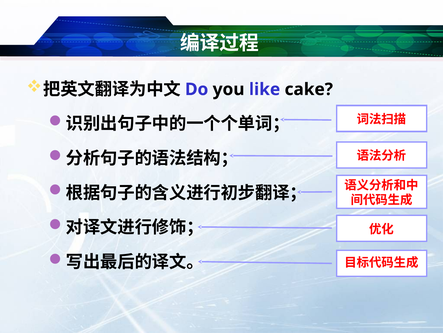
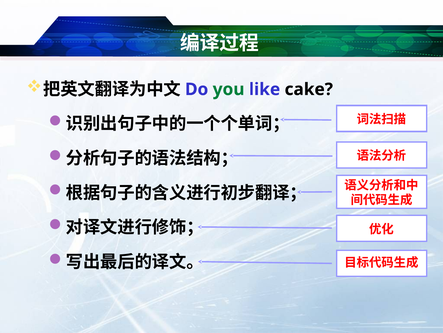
you colour: black -> green (229, 89)
